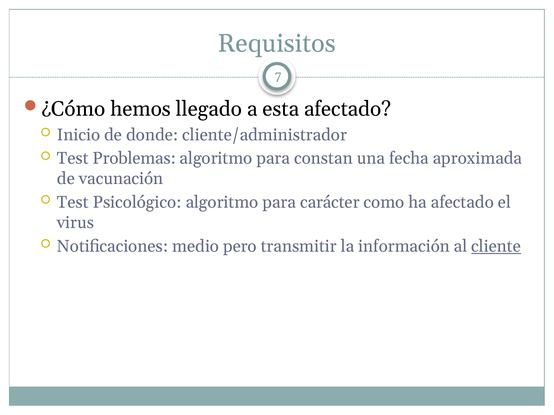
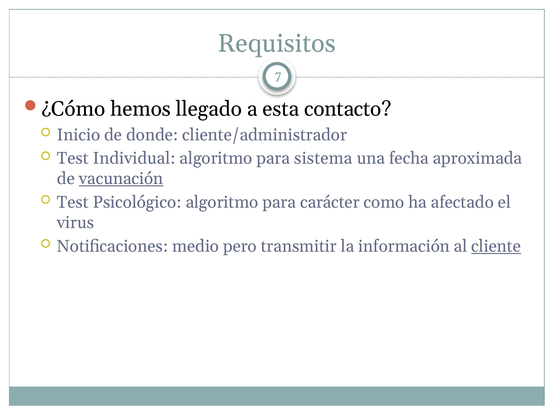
esta afectado: afectado -> contacto (348, 109)
Problemas: Problemas -> Individual (134, 159)
constan: constan -> sistema (323, 159)
vacunación underline: none -> present (121, 179)
